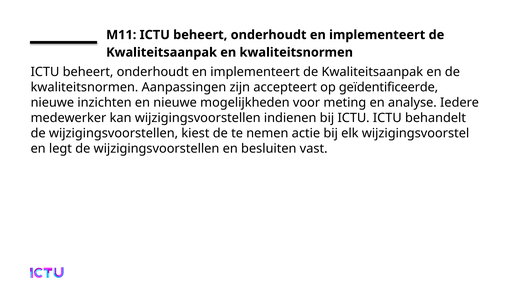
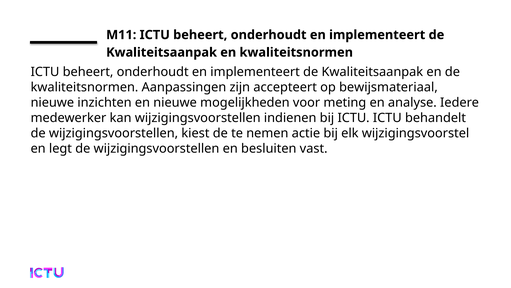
geïdentificeerde: geïdentificeerde -> bewijsmateriaal (388, 87)
